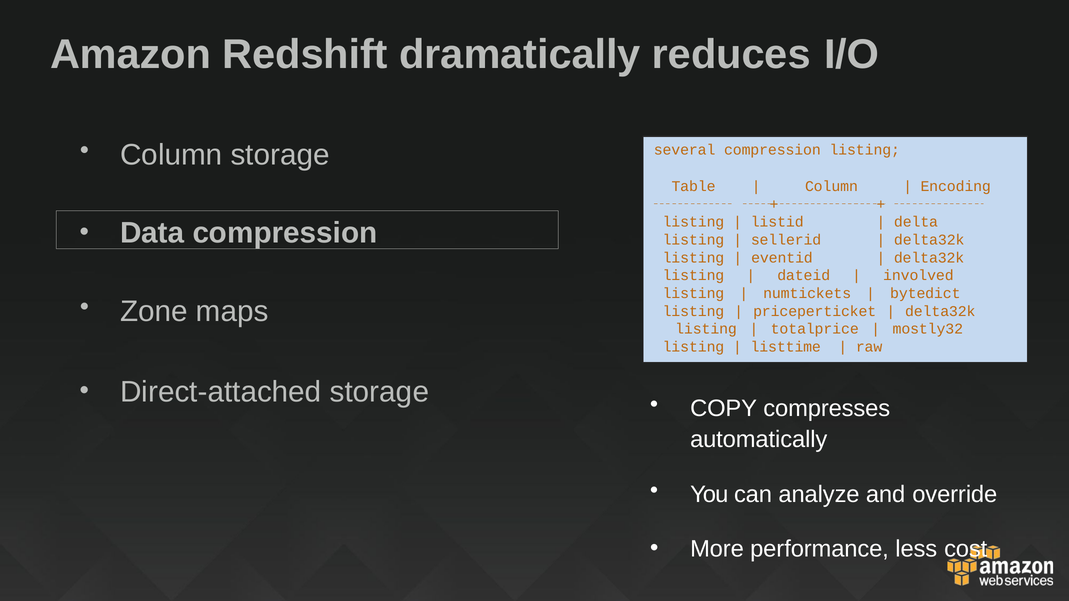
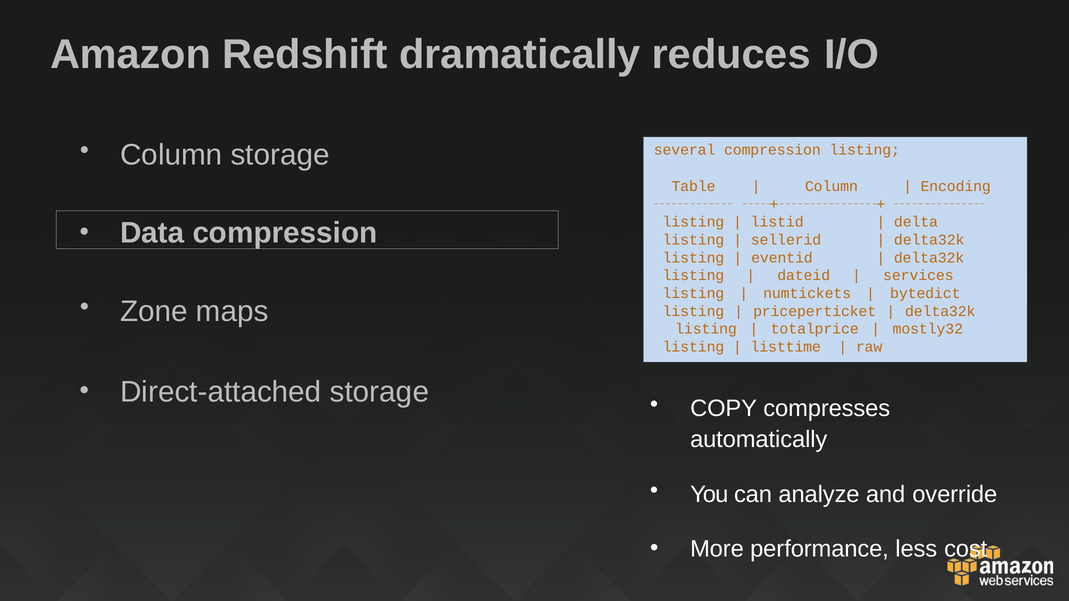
involved: involved -> services (918, 276)
